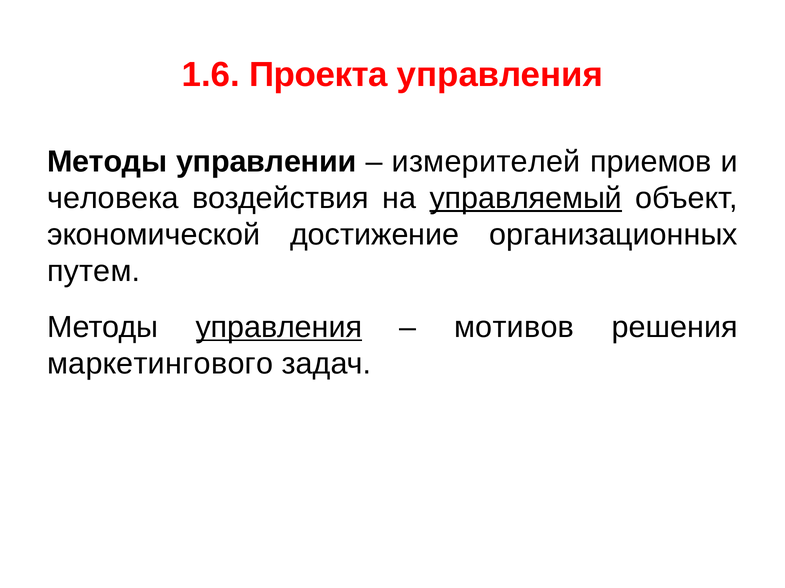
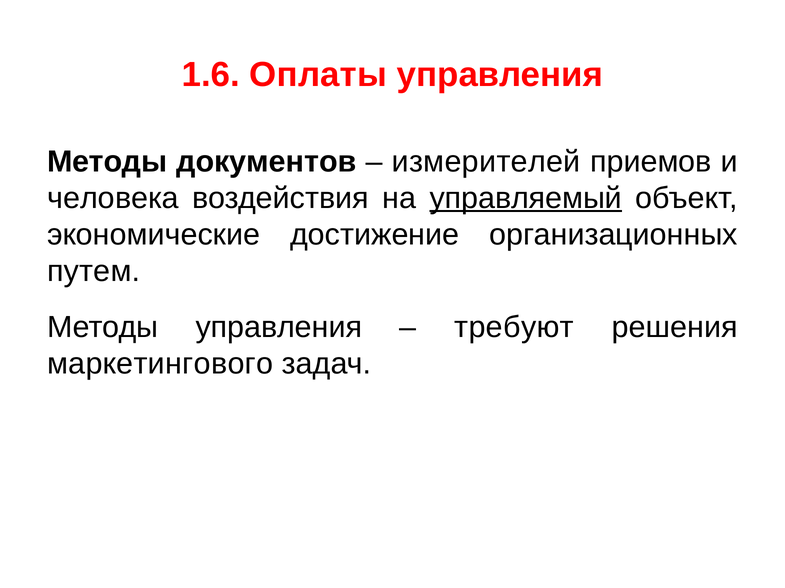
Проекта: Проекта -> Оплаты (318, 75)
управлении: управлении -> документов (266, 162)
экономической: экономической -> экономические (154, 235)
управления underline: present -> none (279, 328)
мотивов: мотивов -> требуют (514, 328)
